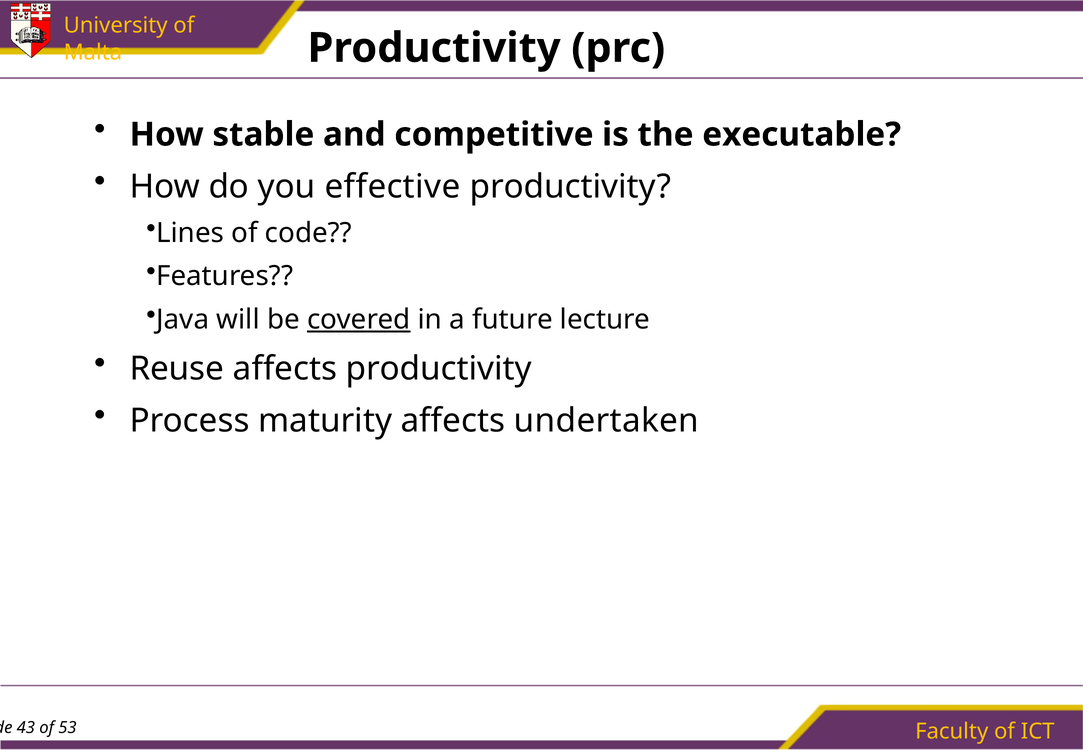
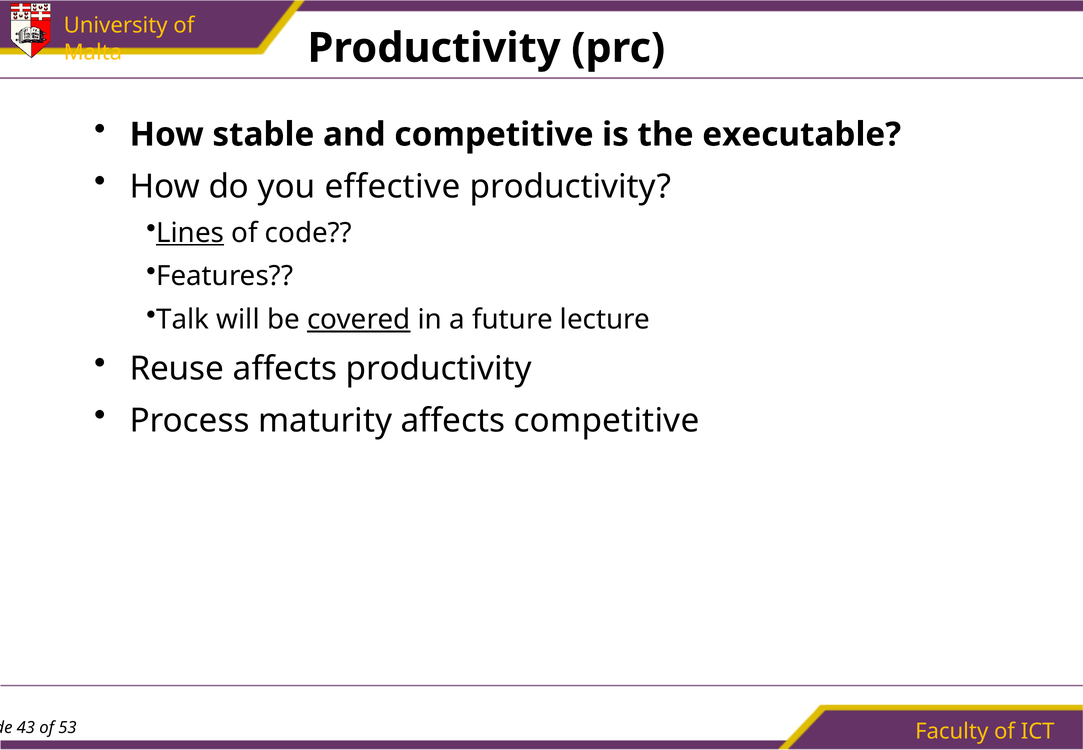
Lines underline: none -> present (190, 233)
Java: Java -> Talk (183, 319)
affects undertaken: undertaken -> competitive (607, 420)
